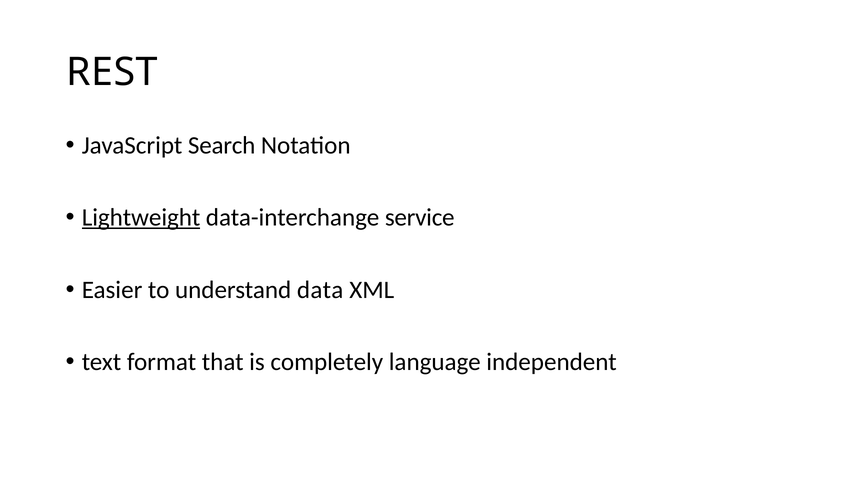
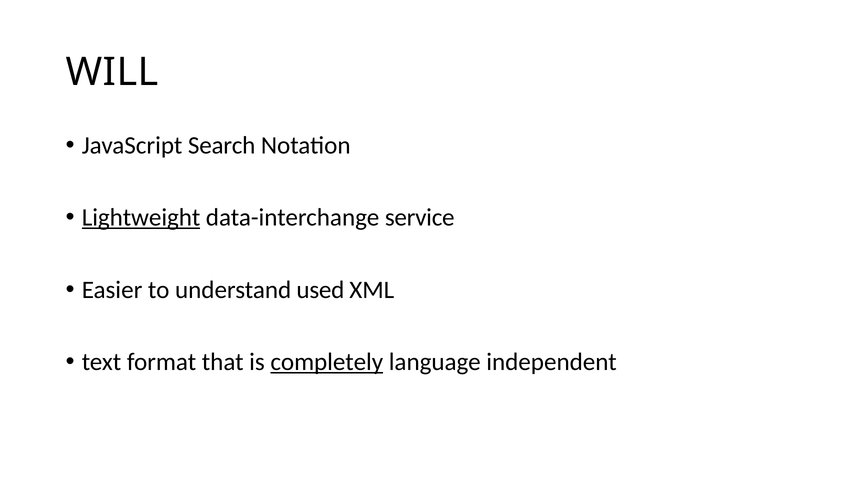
REST: REST -> WILL (112, 72)
data: data -> used (320, 290)
completely underline: none -> present (327, 362)
